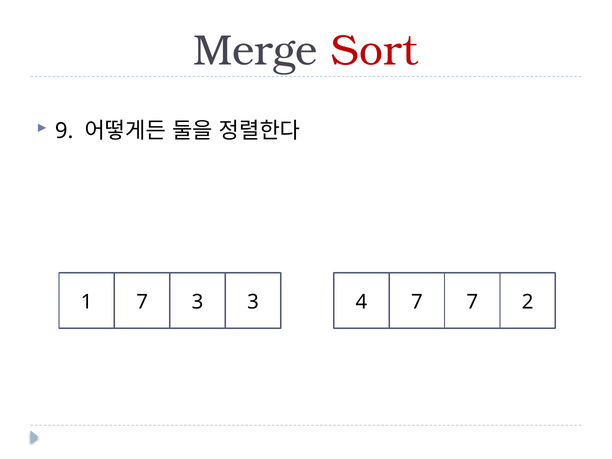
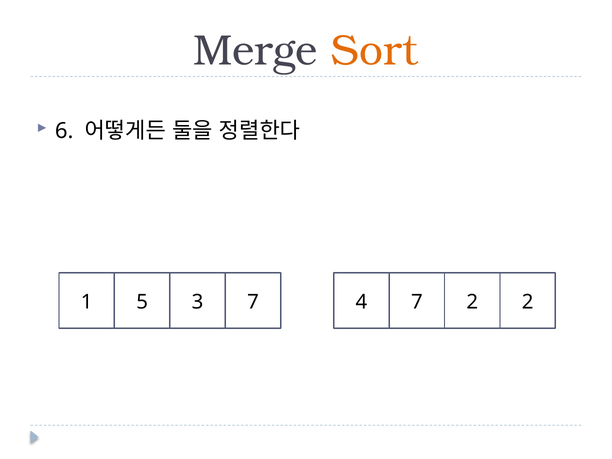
Sort colour: red -> orange (375, 51)
9: 9 -> 6 (64, 131)
1 7: 7 -> 5 (142, 302)
3 3: 3 -> 7 (253, 302)
7 7: 7 -> 2 (472, 302)
